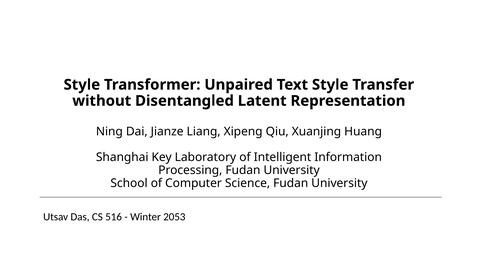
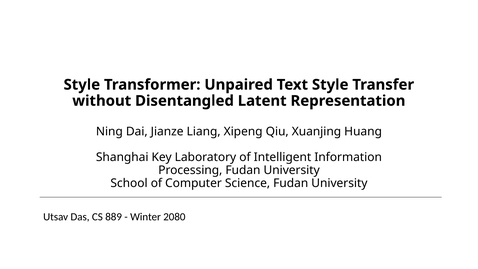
516: 516 -> 889 (114, 217)
2053: 2053 -> 2080 (174, 217)
